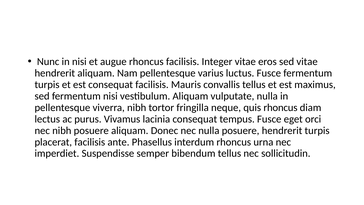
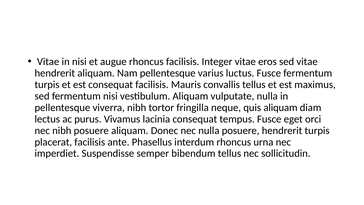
Nunc: Nunc -> Vitae (48, 62)
quis rhoncus: rhoncus -> aliquam (280, 107)
